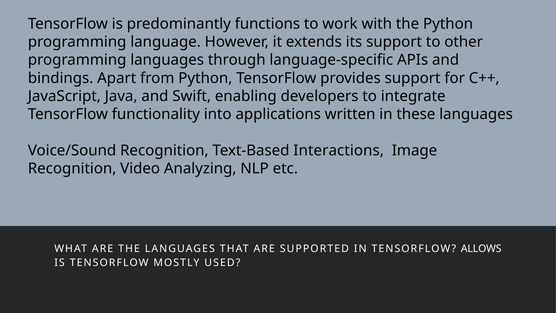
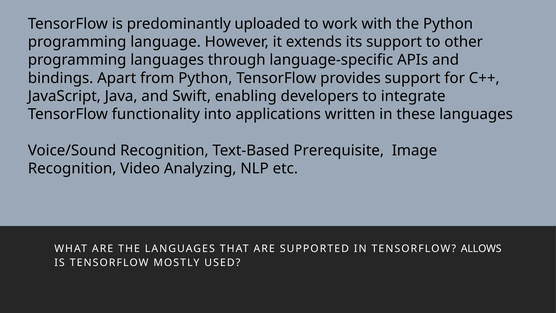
functions: functions -> uploaded (267, 24)
Interactions: Interactions -> Prerequisite (339, 150)
